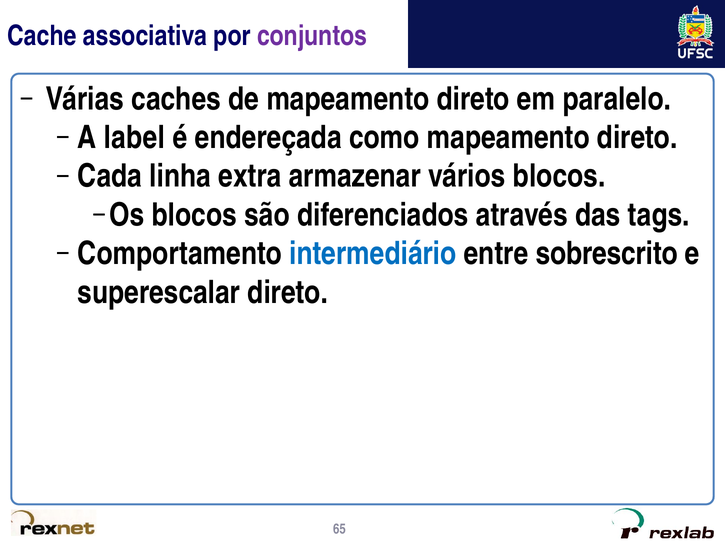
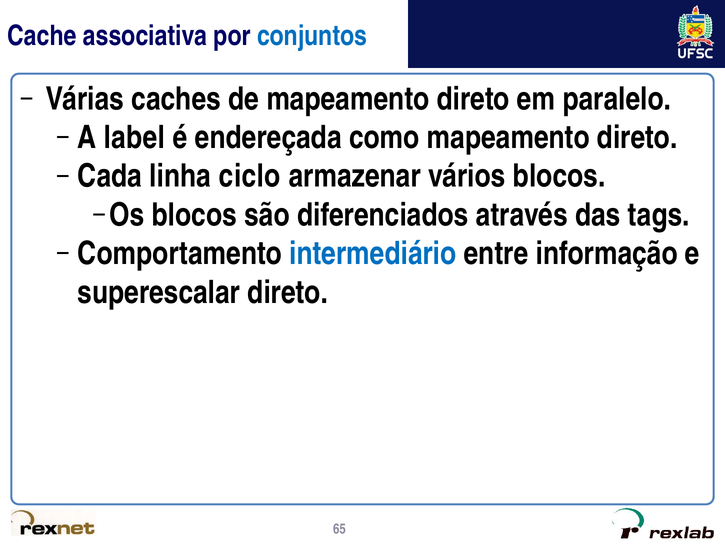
conjuntos colour: purple -> blue (312, 36)
extra: extra -> ciclo (250, 176)
sobrescrito: sobrescrito -> informação (607, 254)
